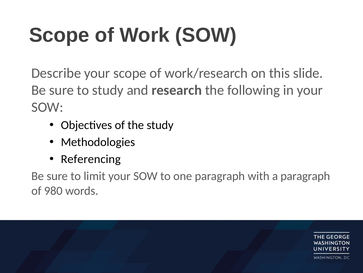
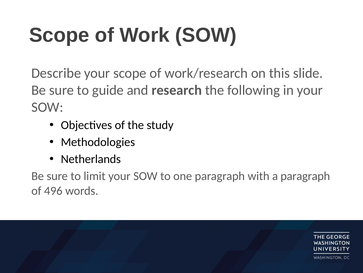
to study: study -> guide (108, 90)
Referencing: Referencing -> Netherlands (91, 159)
980: 980 -> 496 (53, 190)
